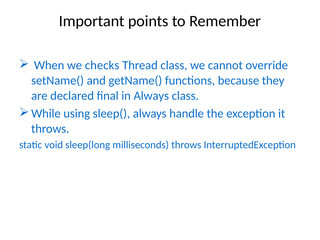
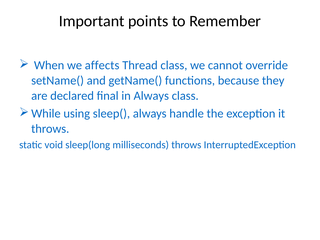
checks: checks -> affects (102, 65)
